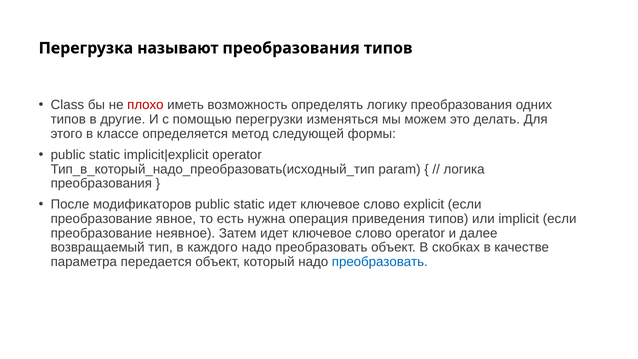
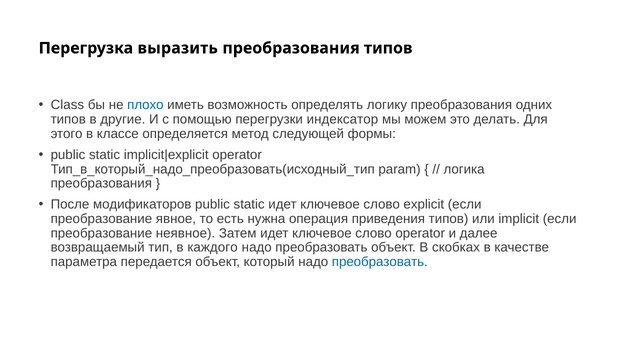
называют: называют -> выразить (178, 48)
плохо colour: red -> blue (145, 105)
изменяться: изменяться -> индексатор (342, 119)
